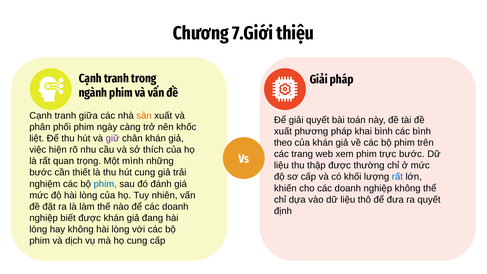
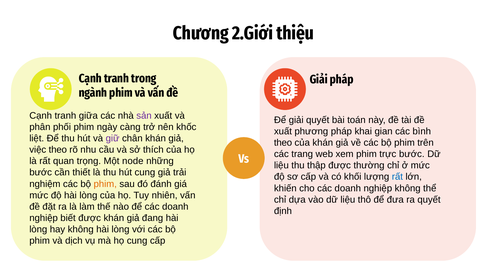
7.Giới: 7.Giới -> 2.Giới (253, 33)
sản colour: orange -> purple (144, 116)
khai bình: bình -> gian (384, 131)
việc hiện: hiện -> theo (58, 150)
mình: mình -> node (133, 161)
phim colour: blue -> orange (105, 184)
